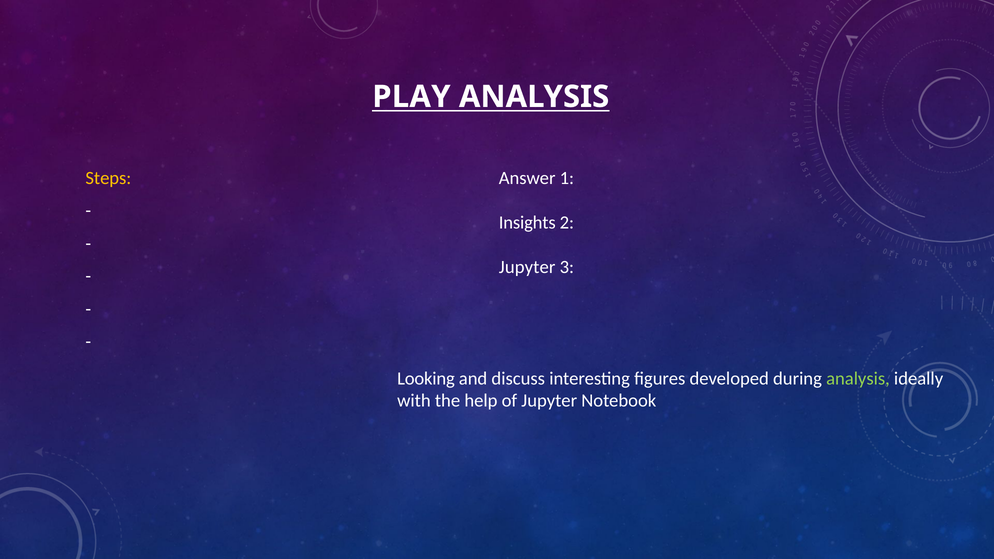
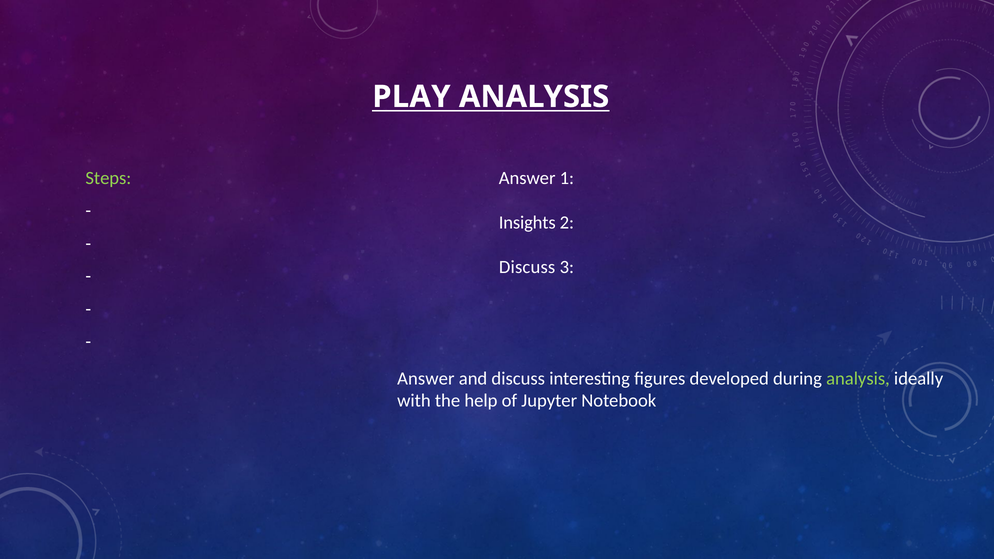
Steps colour: yellow -> light green (108, 178)
Jupyter: Jupyter -> Discuss (527, 267)
Looking: Looking -> Answer (426, 379)
